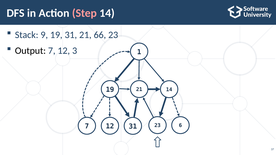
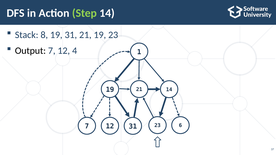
Step colour: pink -> light green (84, 13)
9: 9 -> 8 (44, 35)
21 66: 66 -> 19 (100, 35)
3: 3 -> 4 (75, 51)
